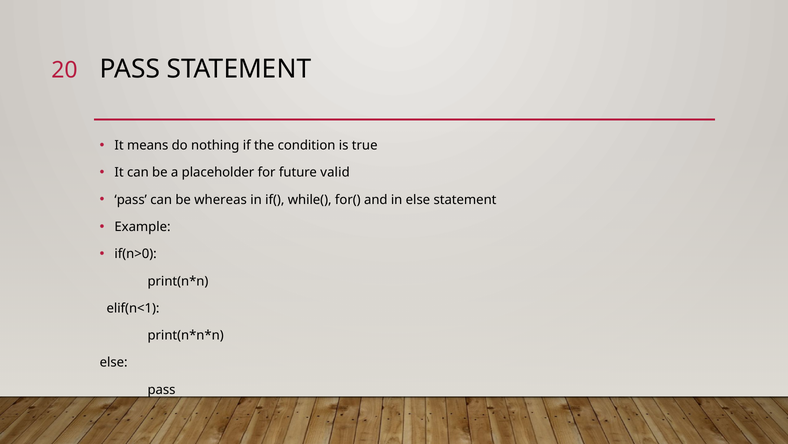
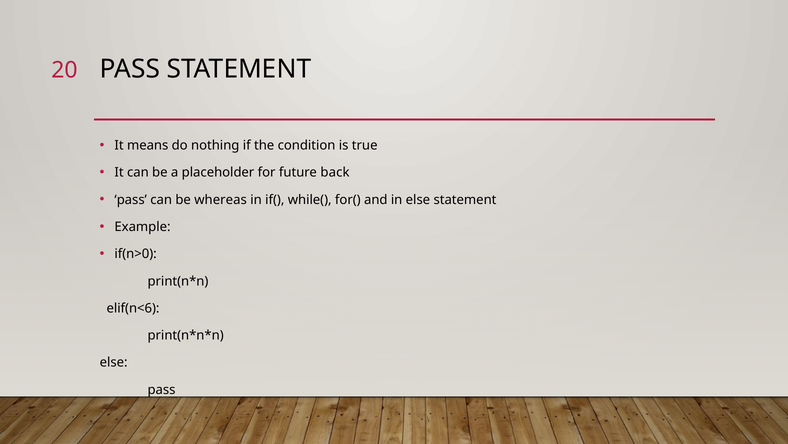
valid: valid -> back (335, 172)
elif(n<1: elif(n<1 -> elif(n<6 (133, 308)
